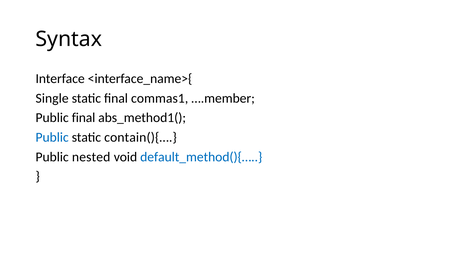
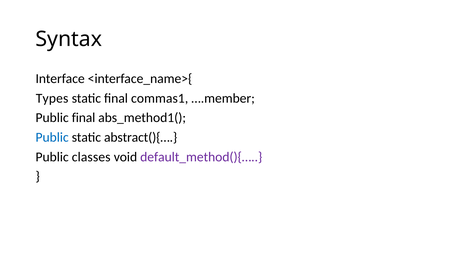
Single: Single -> Types (52, 98)
contain(){…: contain(){… -> abstract(){… (141, 137)
nested: nested -> classes (91, 157)
default_method(){… colour: blue -> purple (201, 157)
